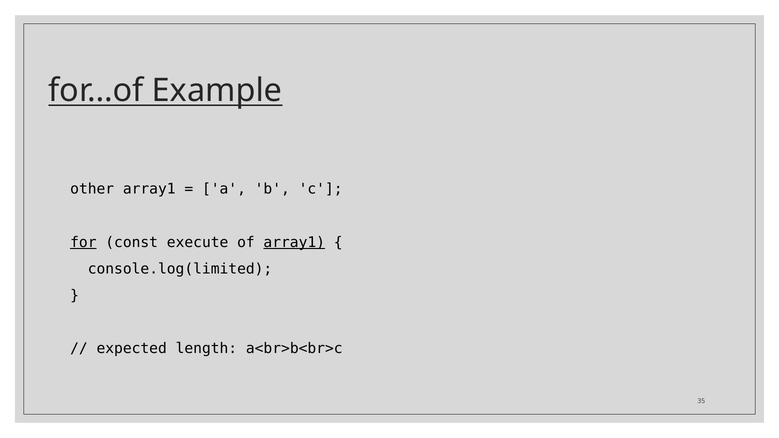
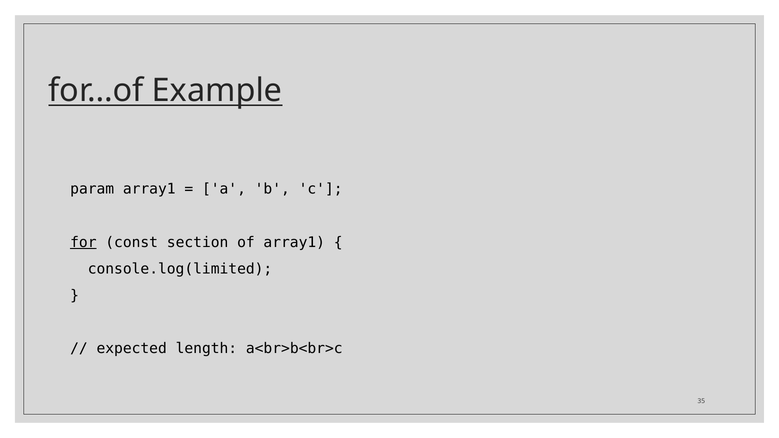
other: other -> param (92, 189)
execute: execute -> section (198, 242)
array1 underline: present -> none (294, 242)
